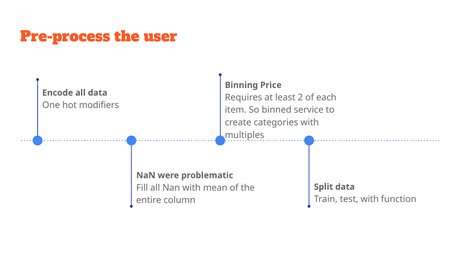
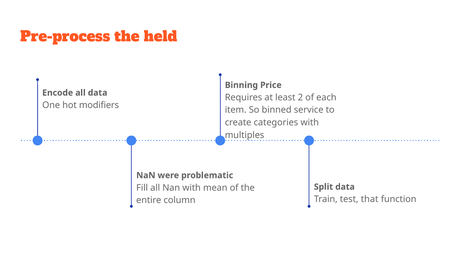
user: user -> held (160, 37)
test with: with -> that (370, 199)
